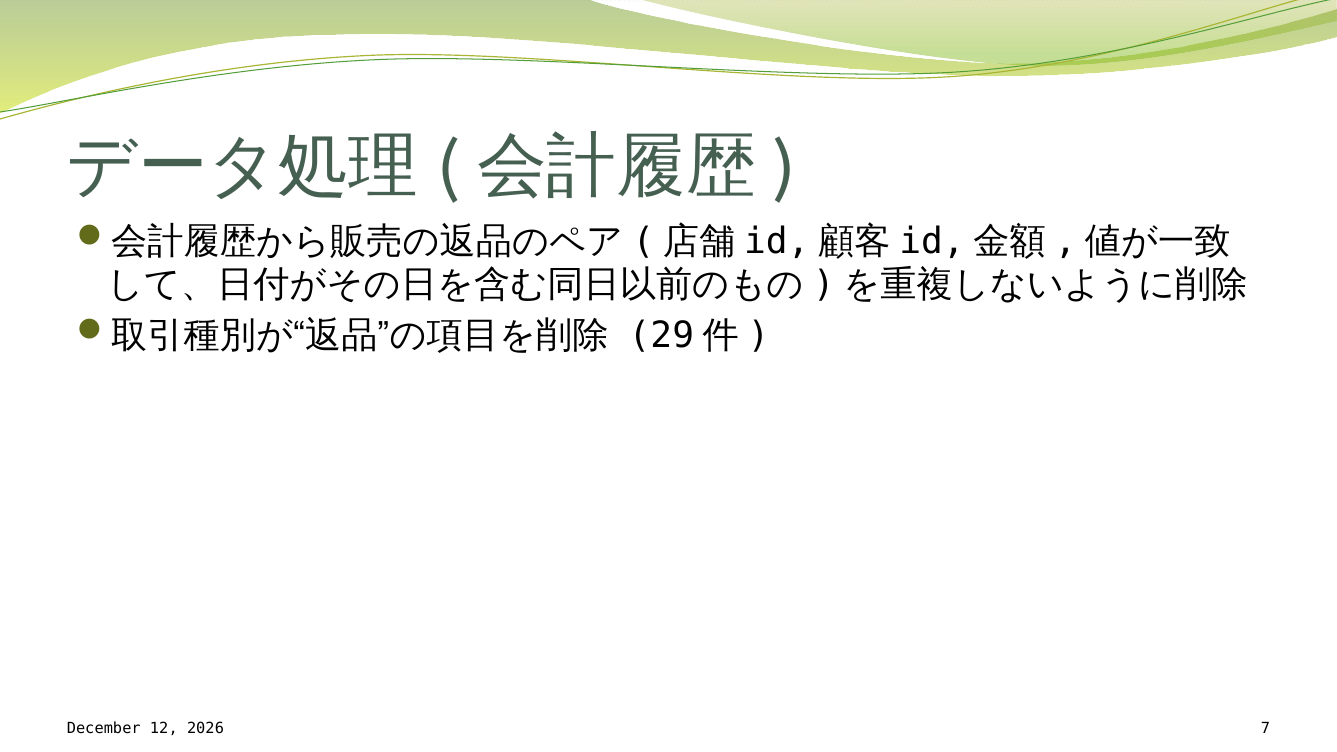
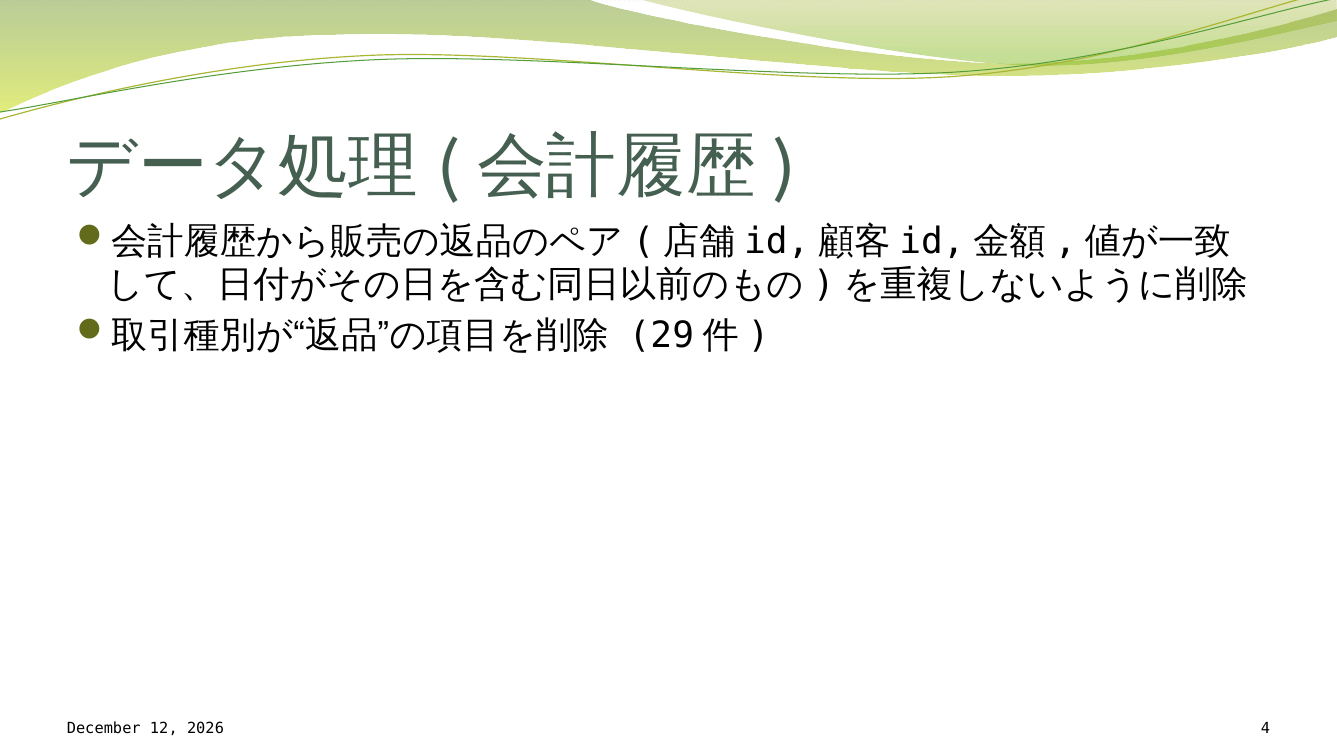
7: 7 -> 4 (1266, 729)
